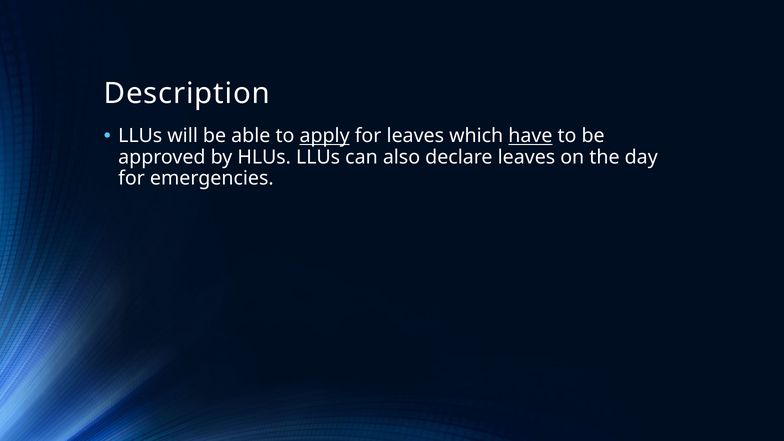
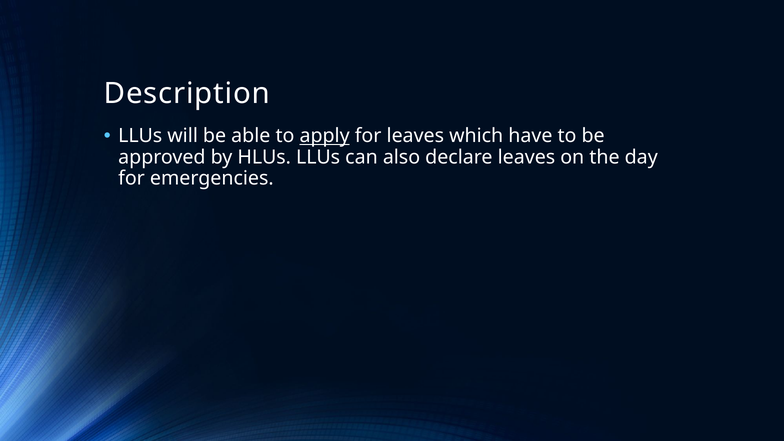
have underline: present -> none (530, 136)
